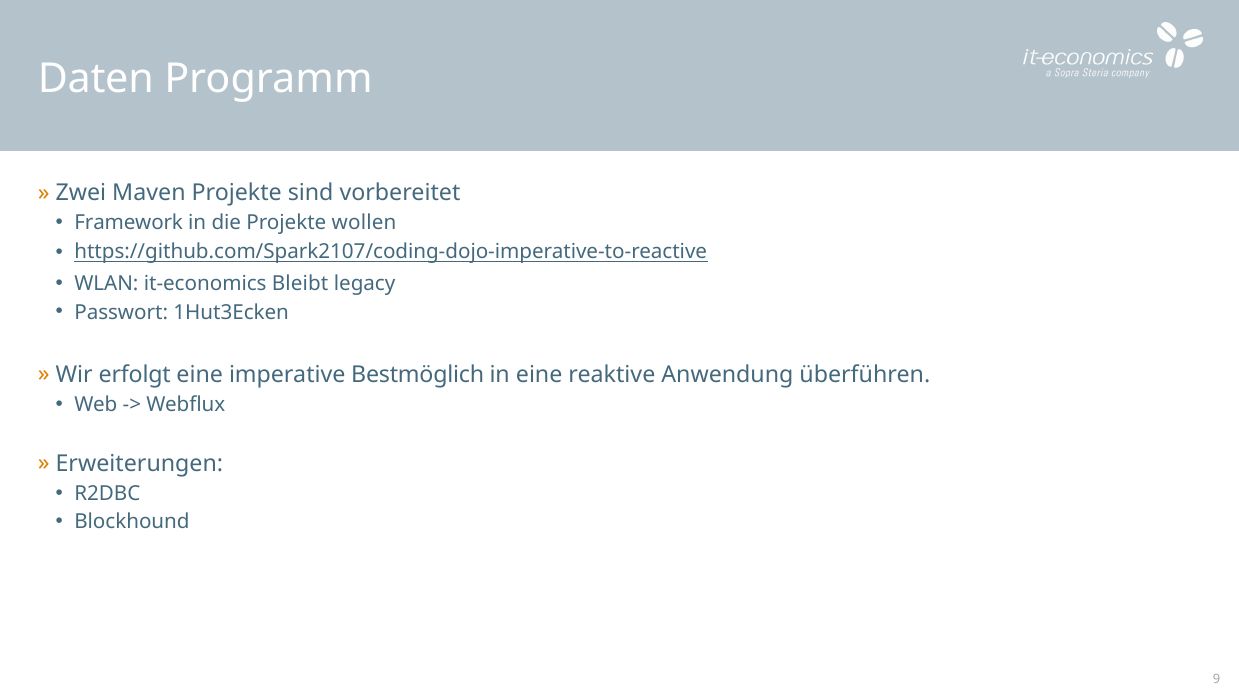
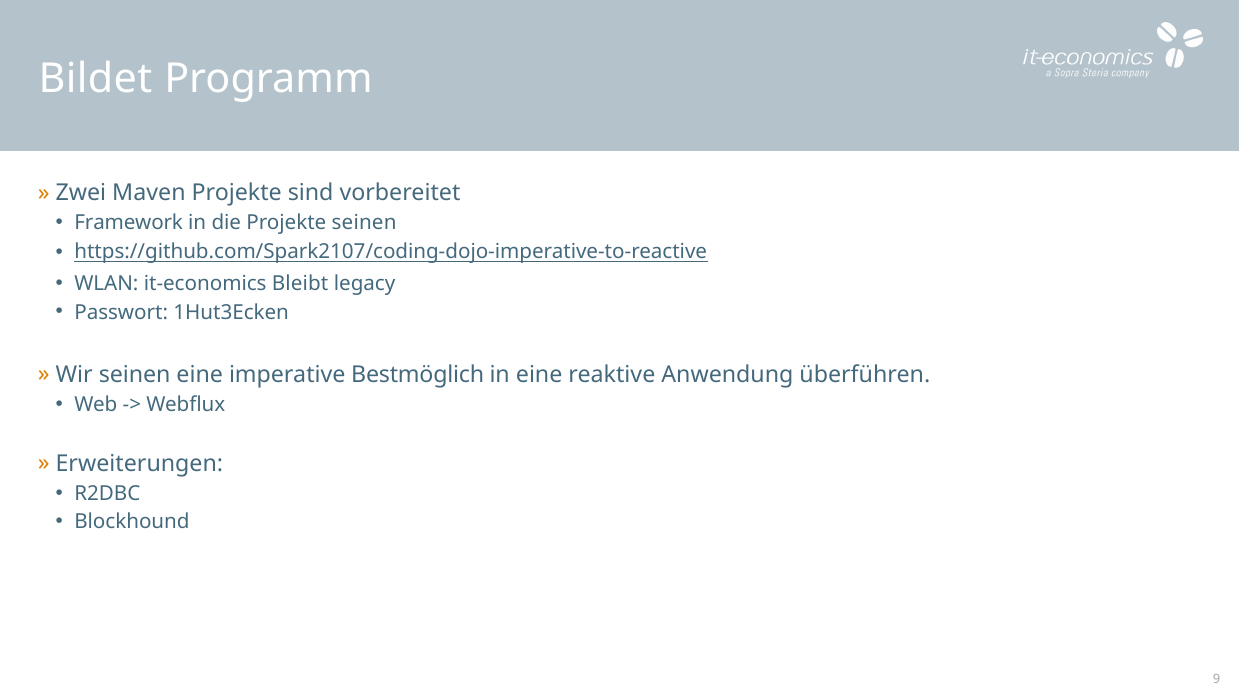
Daten: Daten -> Bildet (95, 79)
Projekte wollen: wollen -> seinen (364, 223)
Wir erfolgt: erfolgt -> seinen (135, 374)
